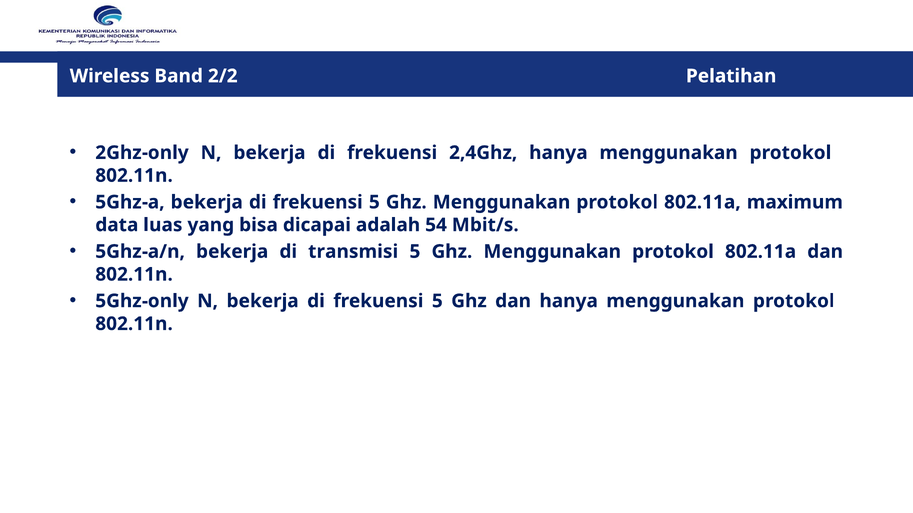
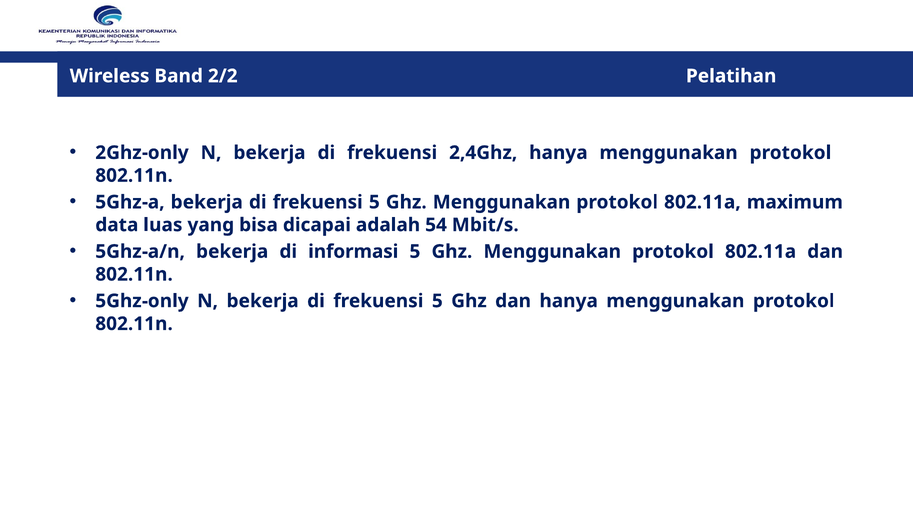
transmisi: transmisi -> informasi (353, 252)
